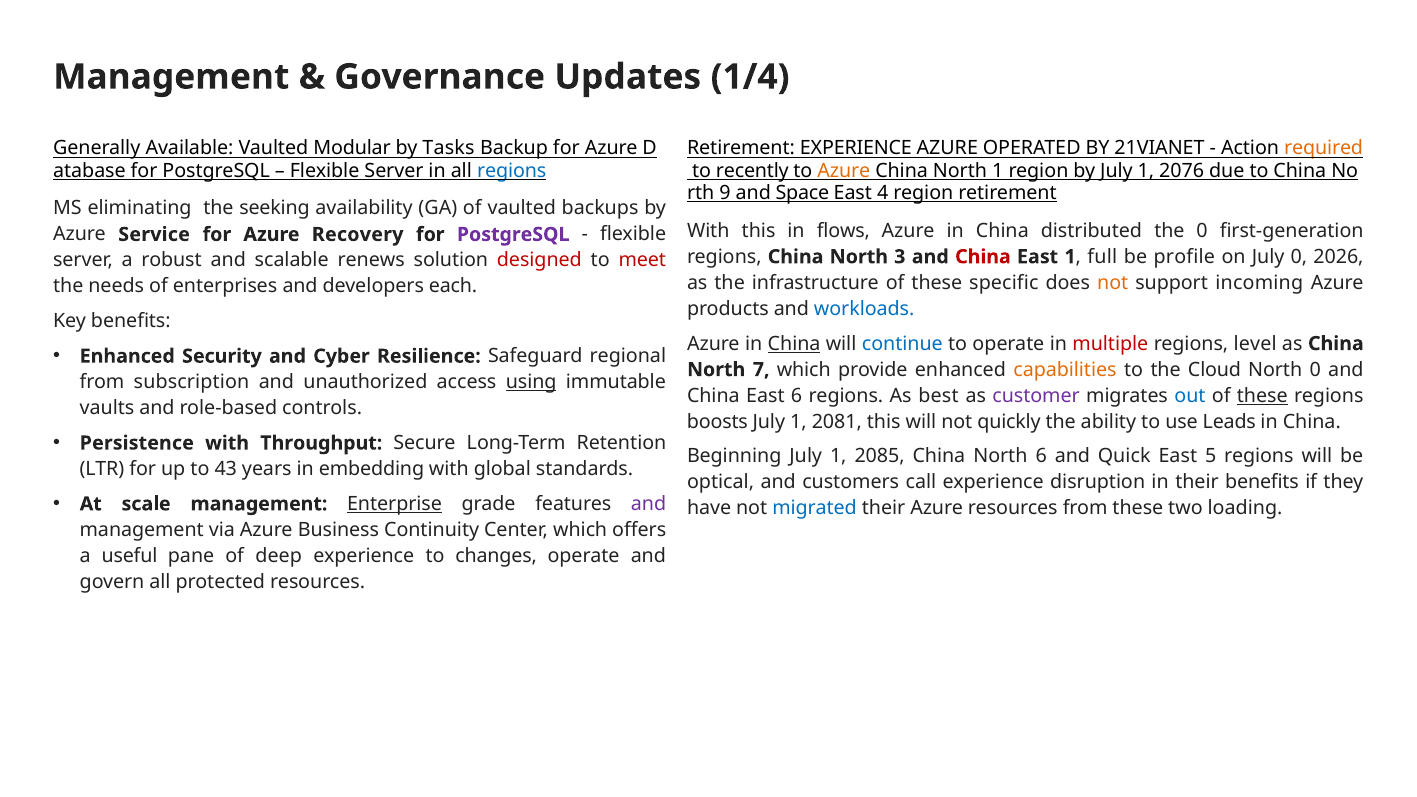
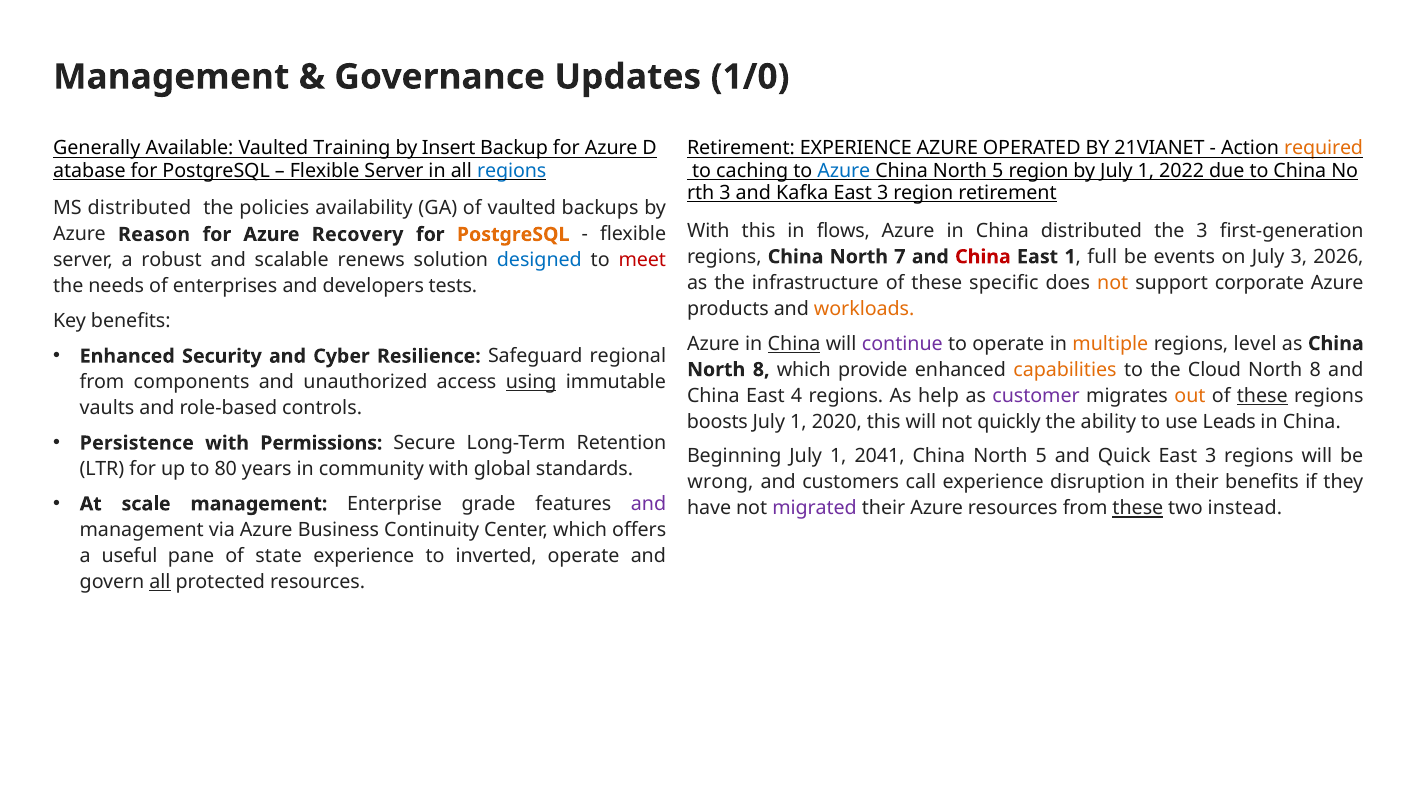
1/4: 1/4 -> 1/0 (750, 77)
Modular: Modular -> Training (352, 148)
Tasks: Tasks -> Insert (449, 148)
recently: recently -> caching (752, 171)
Azure colour: orange -> blue (844, 171)
1: 1 -> 5 (998, 171)
2076: 2076 -> 2022 (1182, 171)
9: 9 -> 3 (725, 193)
Space: Space -> Kafka (802, 193)
4: 4 -> 3 (883, 193)
MS eliminating: eliminating -> distributed (139, 209)
seeking: seeking -> policies (274, 209)
the 0: 0 -> 3 (1202, 231)
Service: Service -> Reason (154, 235)
PostgreSQL colour: purple -> orange (513, 235)
3: 3 -> 7 (900, 257)
profile: profile -> events (1184, 257)
July 0: 0 -> 3 (1299, 257)
designed colour: red -> blue (539, 261)
incoming: incoming -> corporate (1259, 283)
each: each -> tests (453, 286)
workloads colour: blue -> orange (864, 309)
continue colour: blue -> purple (902, 344)
multiple colour: red -> orange (1110, 344)
7: 7 -> 8 (761, 370)
0: 0 -> 8 (1315, 370)
subscription: subscription -> components (192, 382)
East 6: 6 -> 4 (797, 396)
best: best -> help (939, 396)
out colour: blue -> orange (1190, 396)
2081: 2081 -> 2020 (837, 422)
Throughput: Throughput -> Permissions (321, 443)
2085: 2085 -> 2041 (880, 457)
6: 6 -> 5 (1041, 457)
5: 5 -> 3 (1211, 457)
43: 43 -> 80 (226, 469)
embedding: embedding -> community (371, 469)
optical: optical -> wrong (720, 483)
Enterprise underline: present -> none (395, 504)
migrated colour: blue -> purple (815, 509)
these underline: none -> present (1138, 509)
loading: loading -> instead (1245, 509)
deep: deep -> state (279, 556)
changes: changes -> inverted (496, 556)
all underline: none -> present (160, 582)
